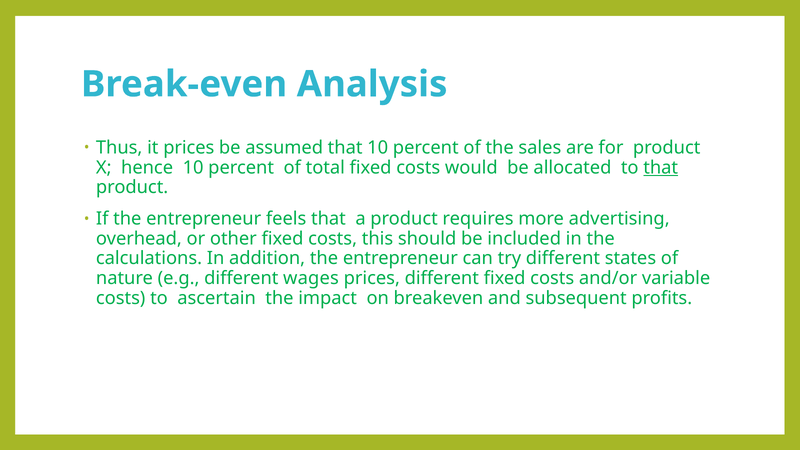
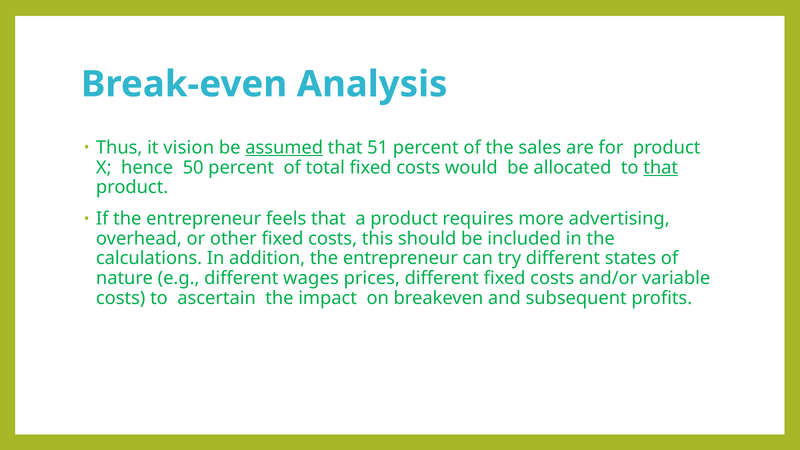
it prices: prices -> vision (189, 148)
assumed underline: none -> present (284, 148)
that 10: 10 -> 51 (378, 148)
hence 10: 10 -> 50 (193, 168)
